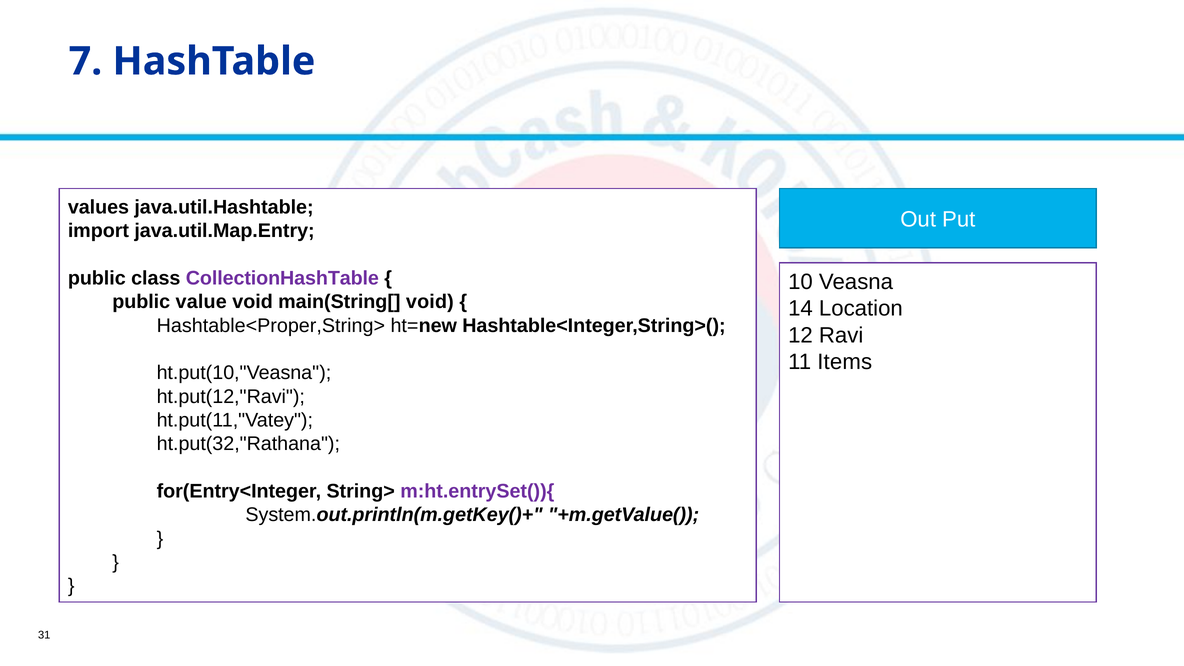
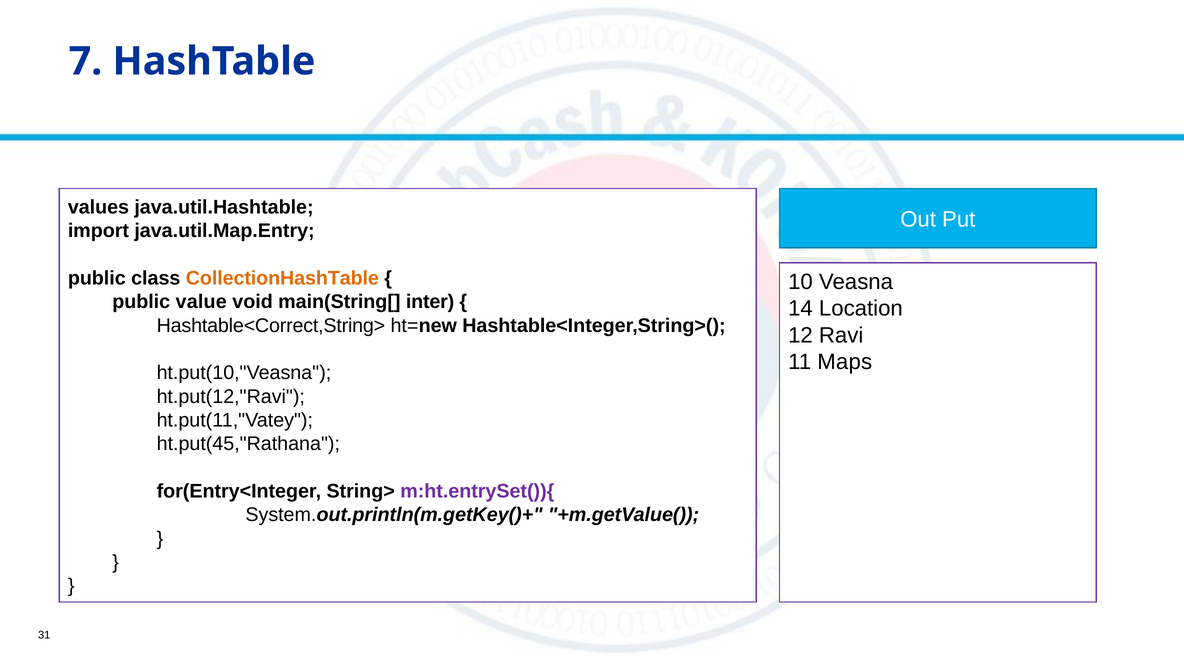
CollectionHashTable colour: purple -> orange (282, 278)
main(String[ void: void -> inter (430, 302)
Hashtable<Proper,String>: Hashtable<Proper,String> -> Hashtable<Correct,String> (271, 326)
Items: Items -> Maps (845, 362)
ht.put(32,"Rathana: ht.put(32,"Rathana -> ht.put(45,"Rathana (248, 444)
